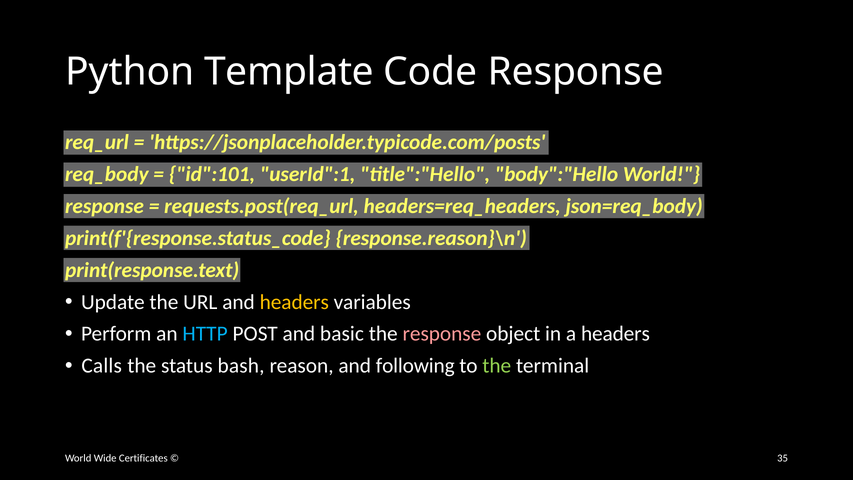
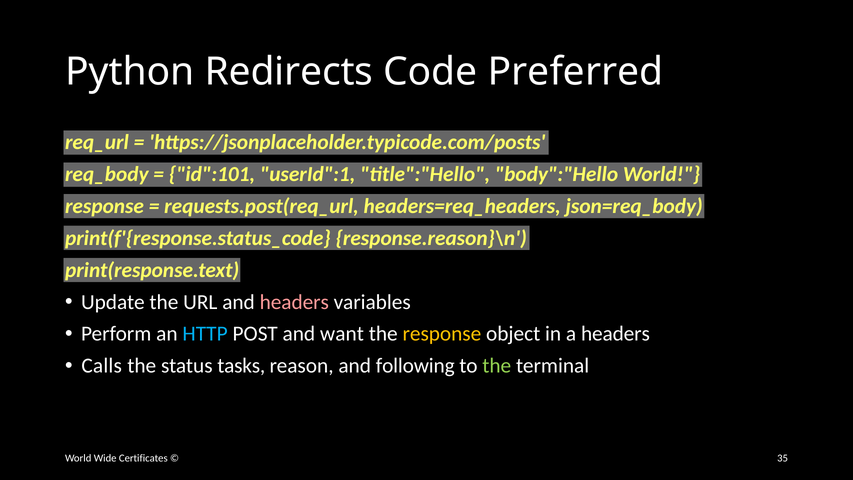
Template: Template -> Redirects (289, 72)
Code Response: Response -> Preferred (576, 72)
headers colour: yellow -> pink (294, 302)
basic: basic -> want (342, 334)
response colour: pink -> yellow (442, 334)
bash: bash -> tasks (241, 366)
